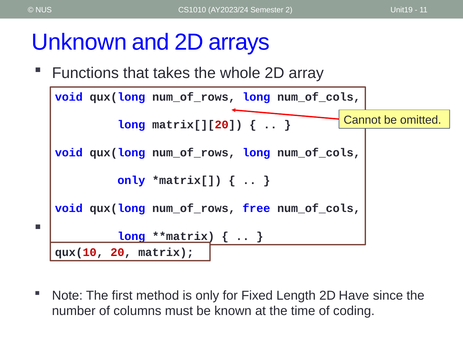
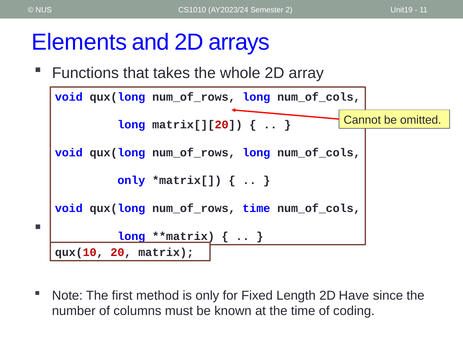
Unknown: Unknown -> Elements (79, 42)
num_of_rows free: free -> time (256, 208)
